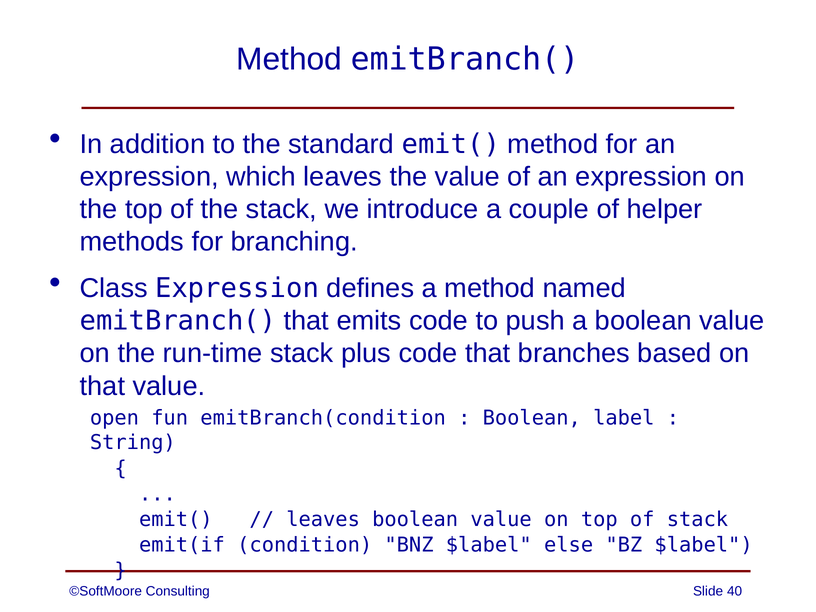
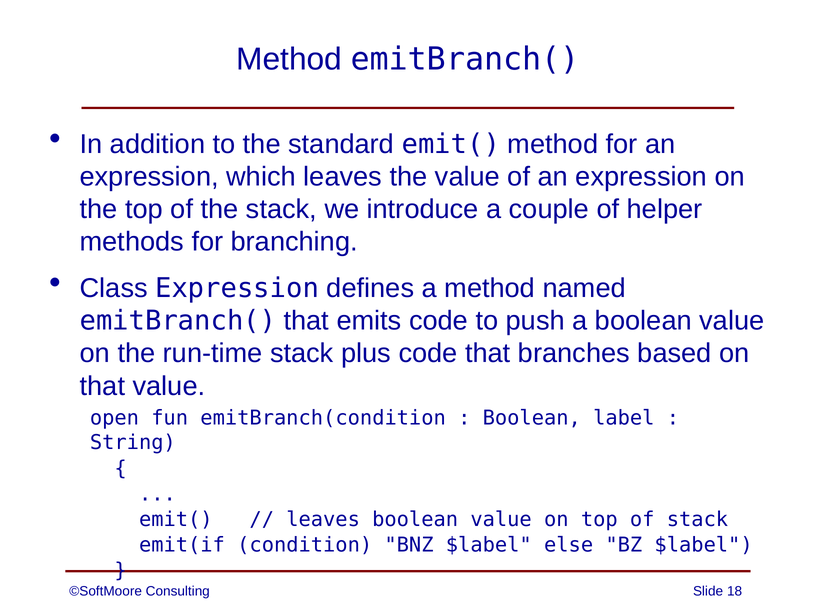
40: 40 -> 18 (735, 591)
